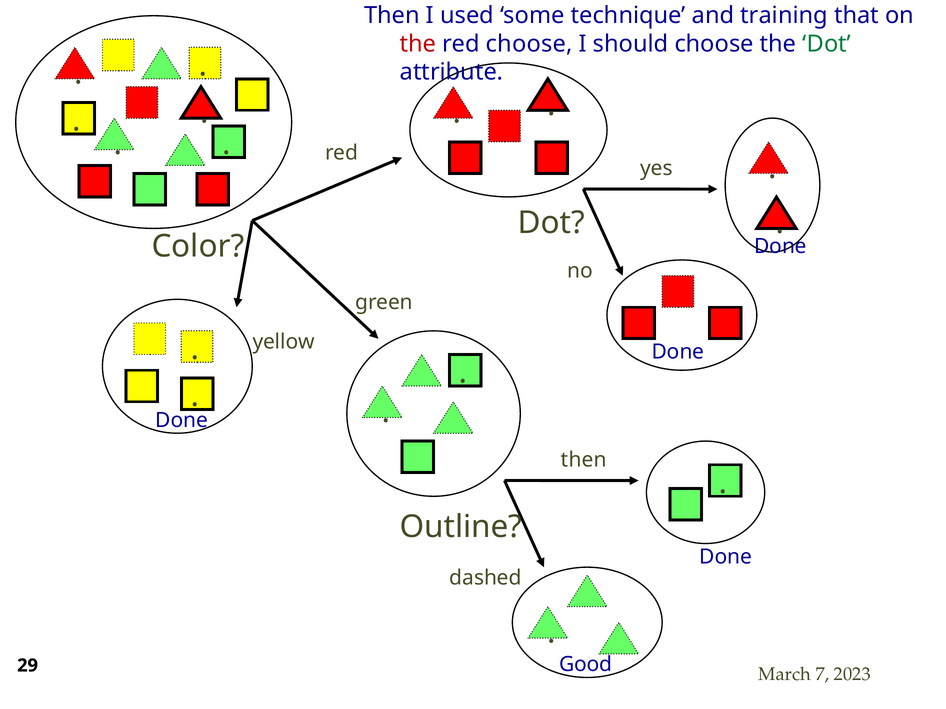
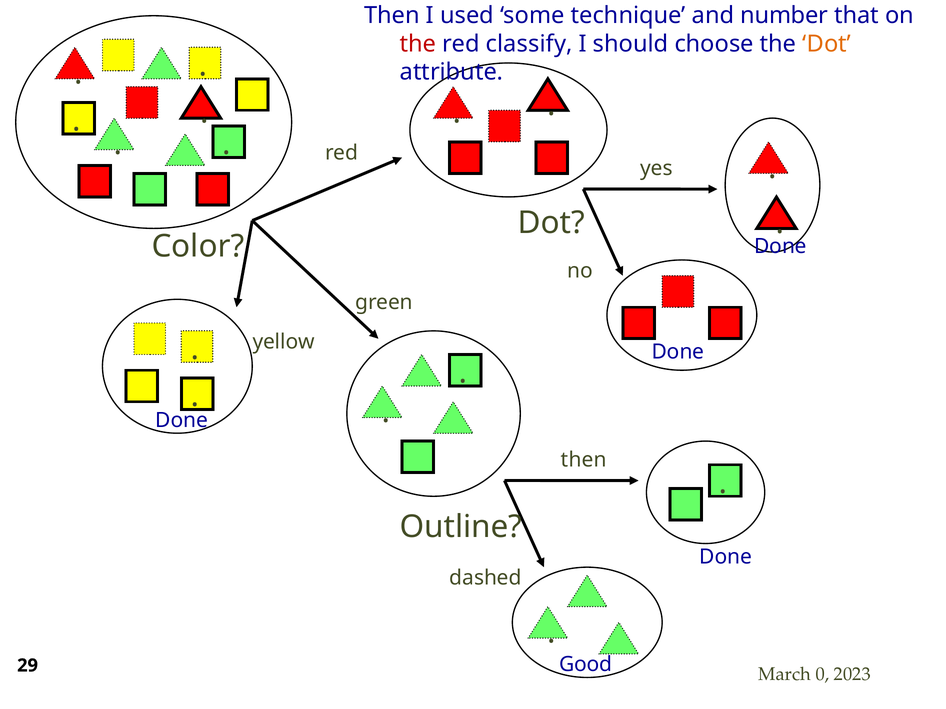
training: training -> number (784, 15)
red choose: choose -> classify (529, 44)
Dot colour: green -> orange (827, 44)
7: 7 -> 0 (822, 674)
